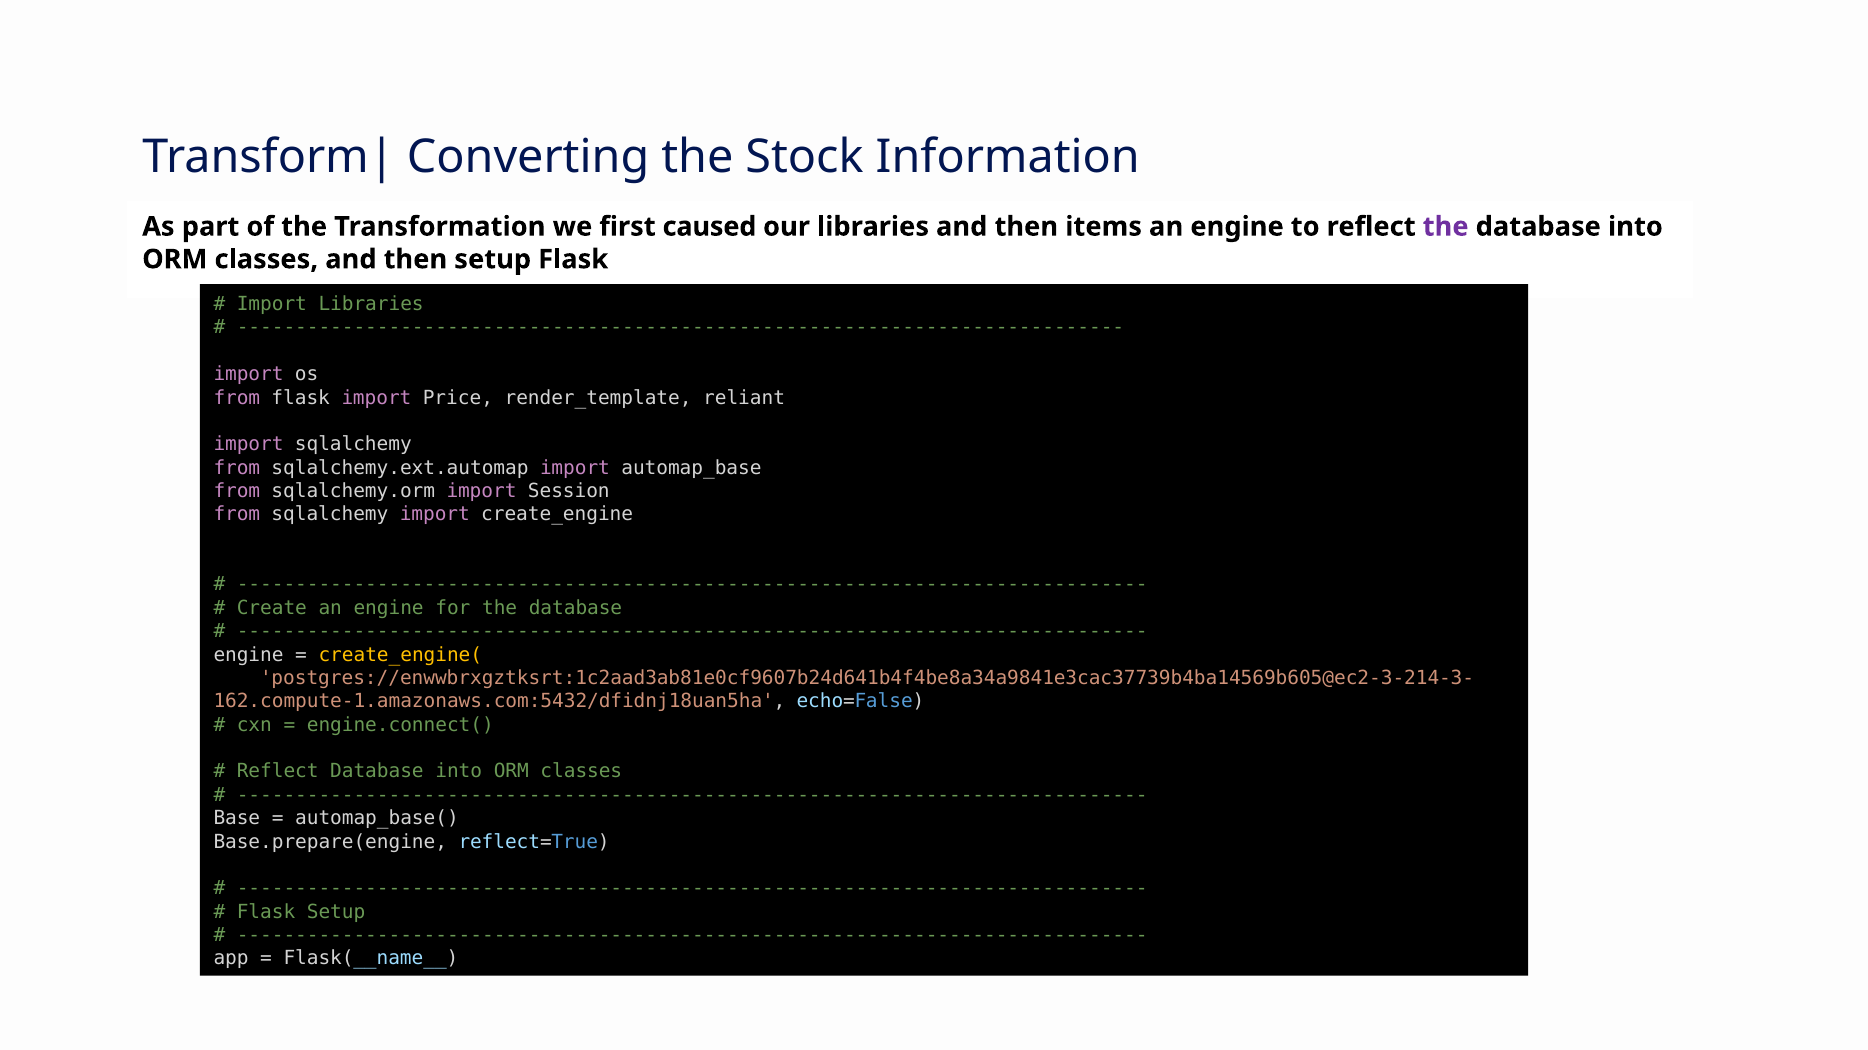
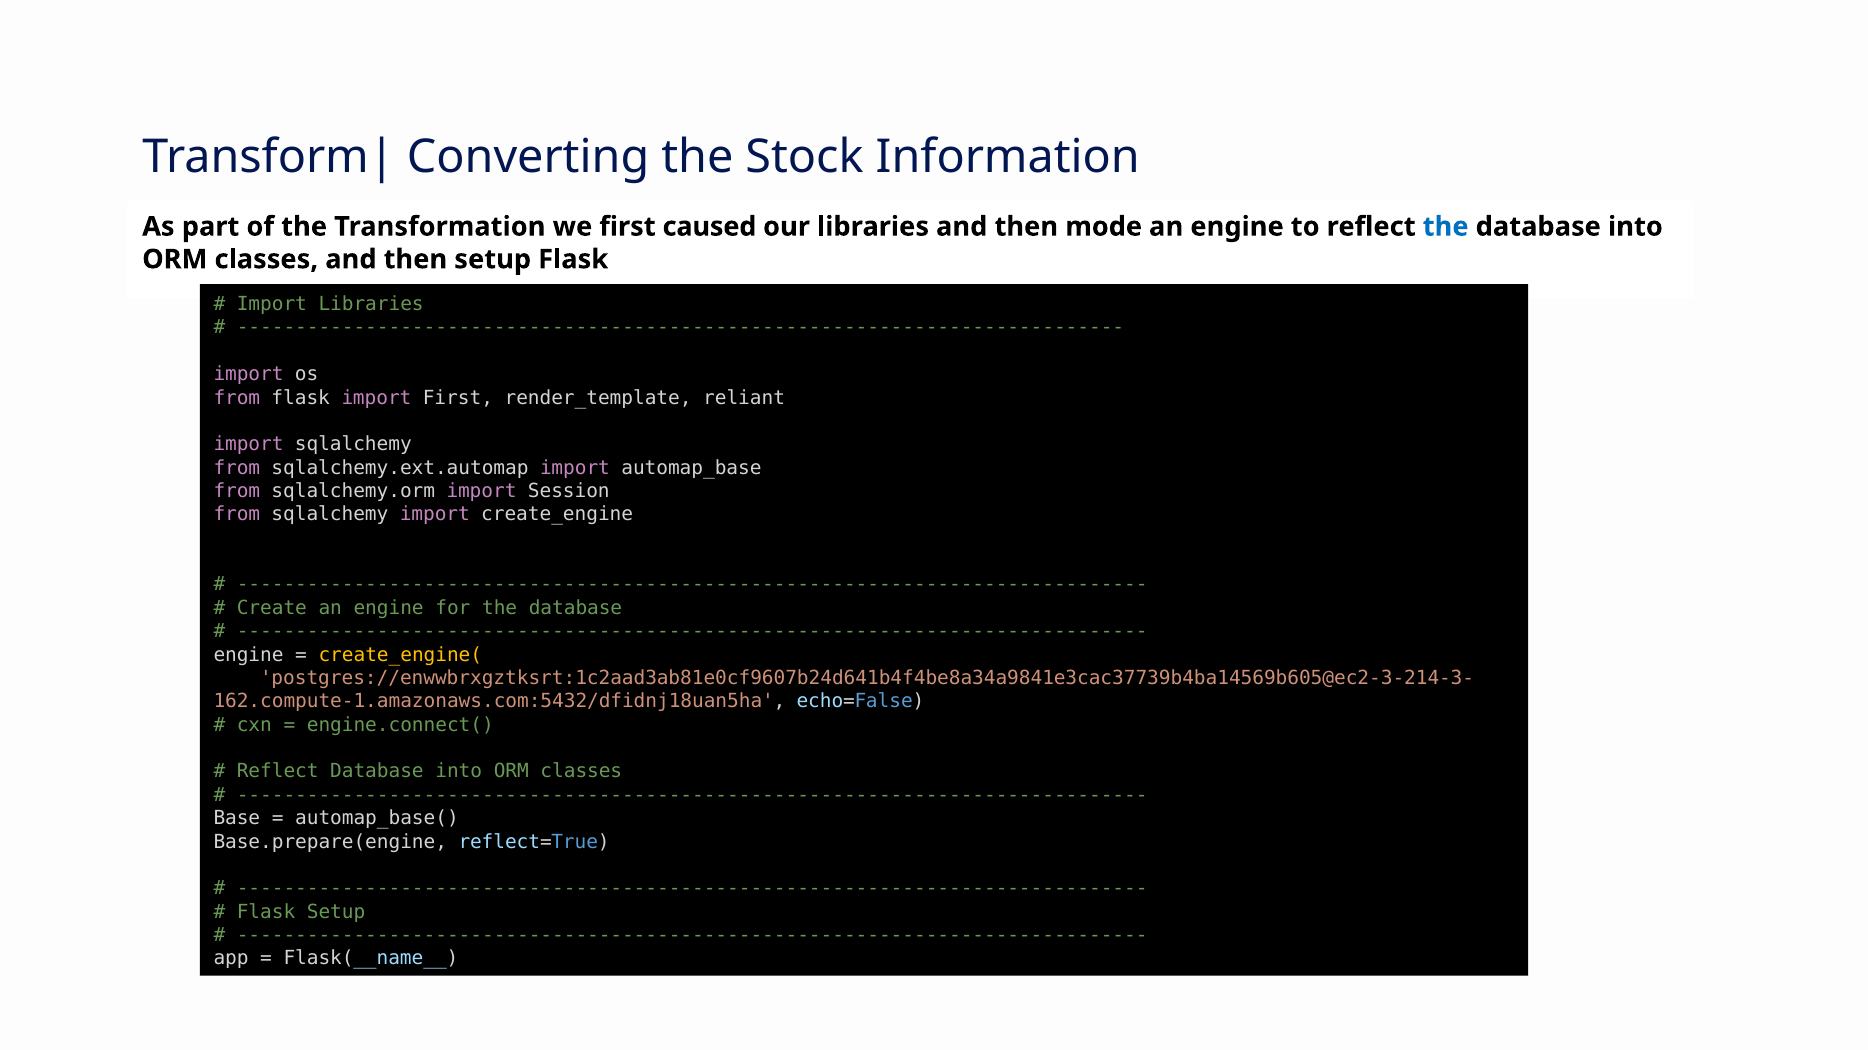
items: items -> mode (1104, 227)
the colour: purple -> blue (1446, 227)
import Price: Price -> First (458, 398)
